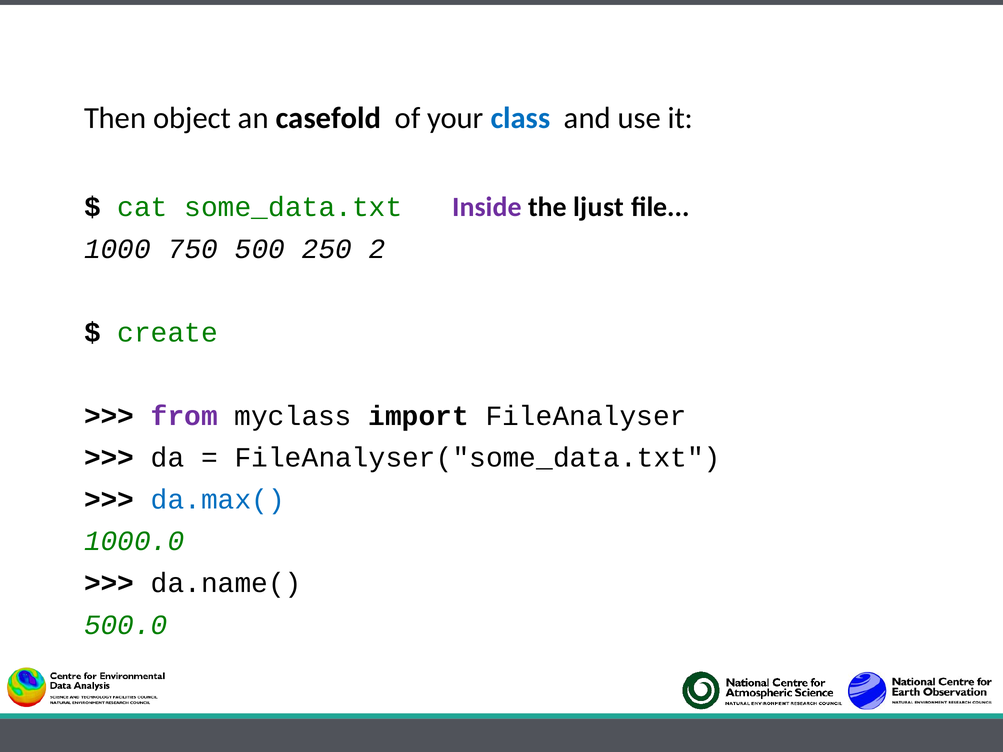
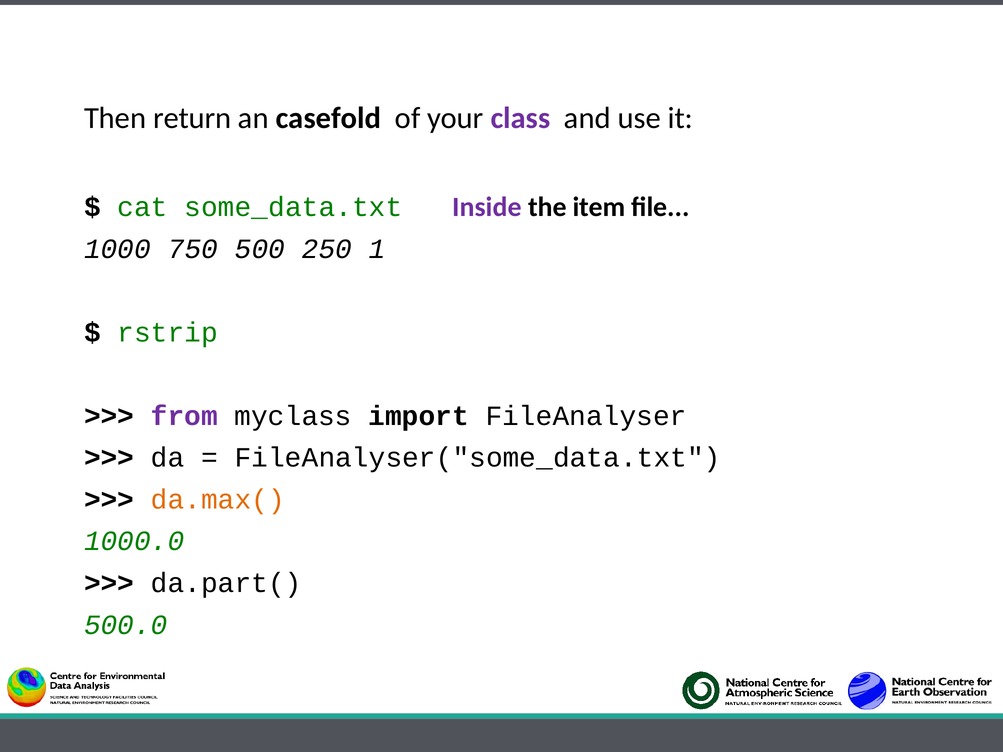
object: object -> return (192, 118)
class colour: blue -> purple (520, 118)
ljust: ljust -> item (599, 207)
2: 2 -> 1 (377, 249)
create: create -> rstrip (168, 333)
da.max( colour: blue -> orange (218, 500)
da.name(: da.name( -> da.part( (226, 583)
